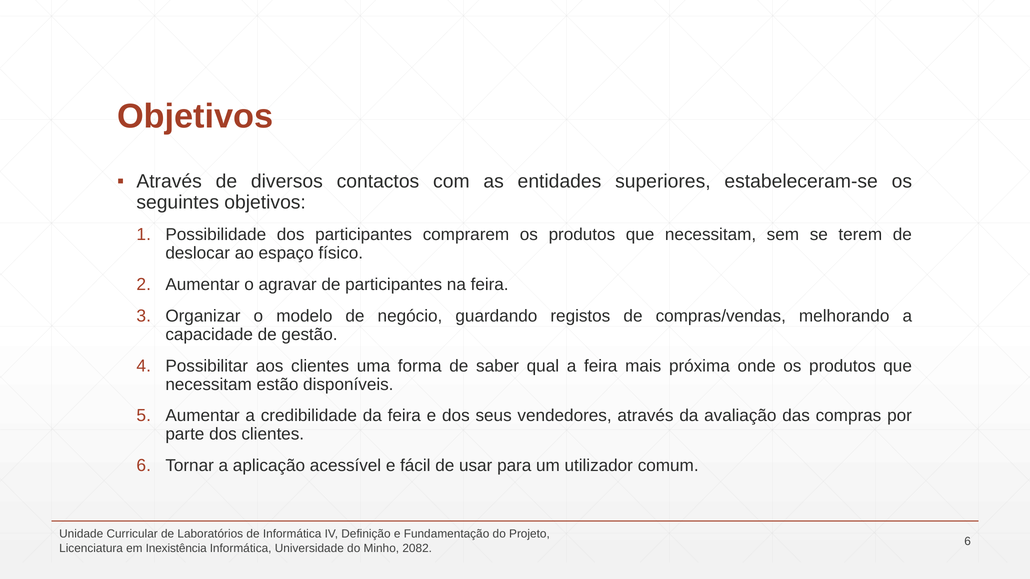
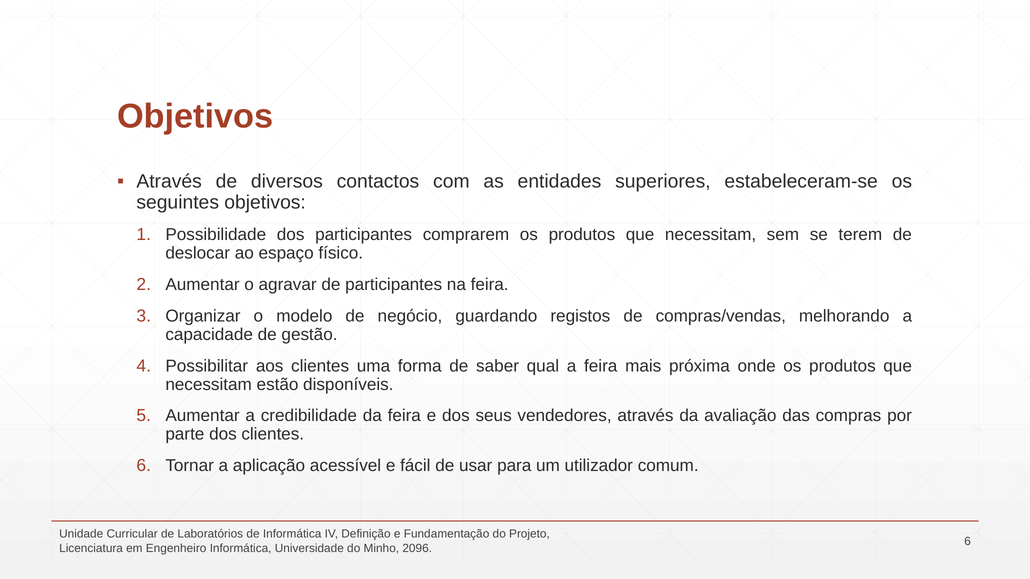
Inexistência: Inexistência -> Engenheiro (176, 549)
2082: 2082 -> 2096 (417, 549)
